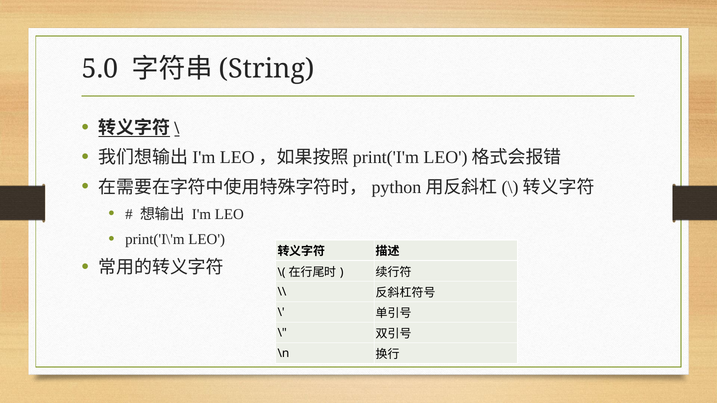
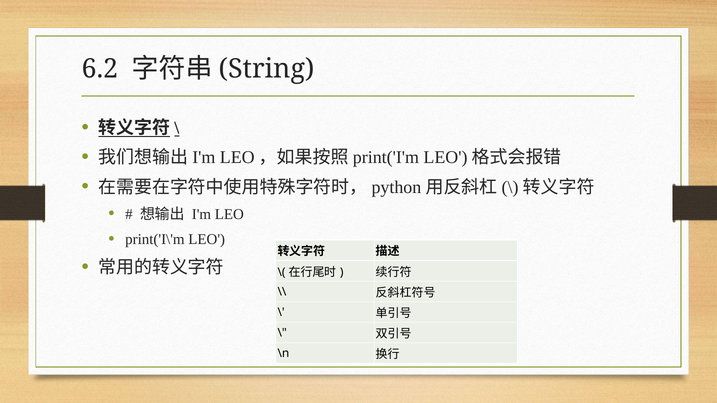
5.0: 5.0 -> 6.2 (100, 69)
